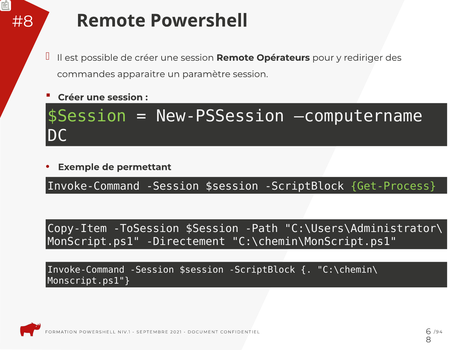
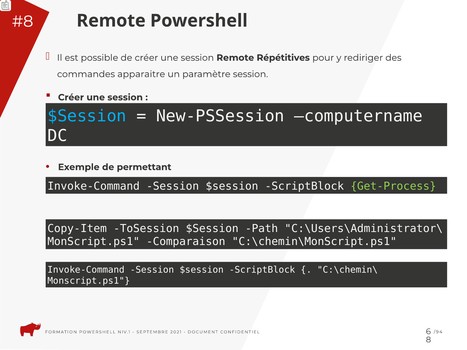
Opérateurs: Opérateurs -> Répétitives (283, 58)
$Session colour: light green -> light blue (87, 116)
Directement: Directement -> Comparaison (186, 242)
